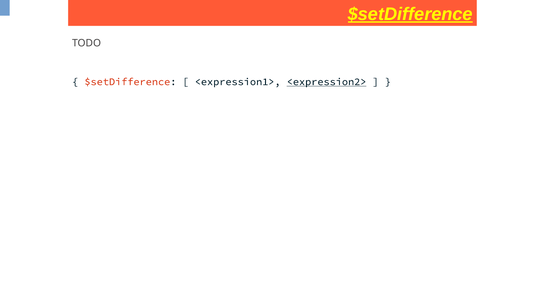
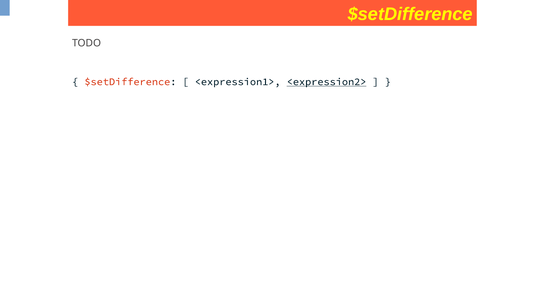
$setDifference underline: present -> none (410, 14)
